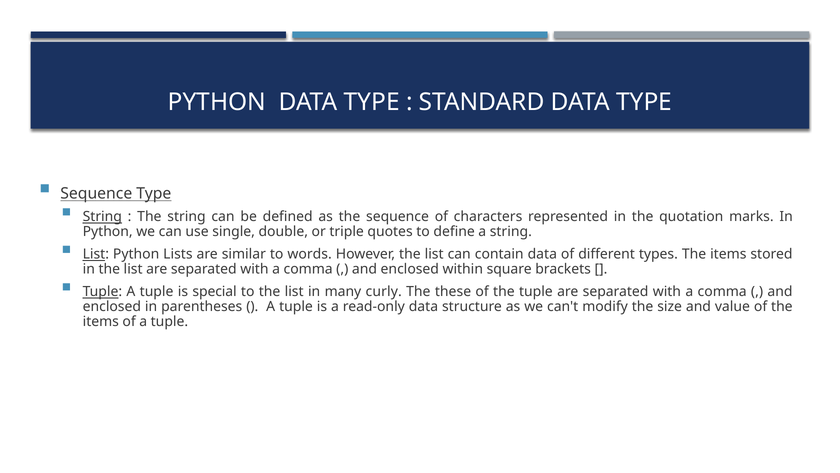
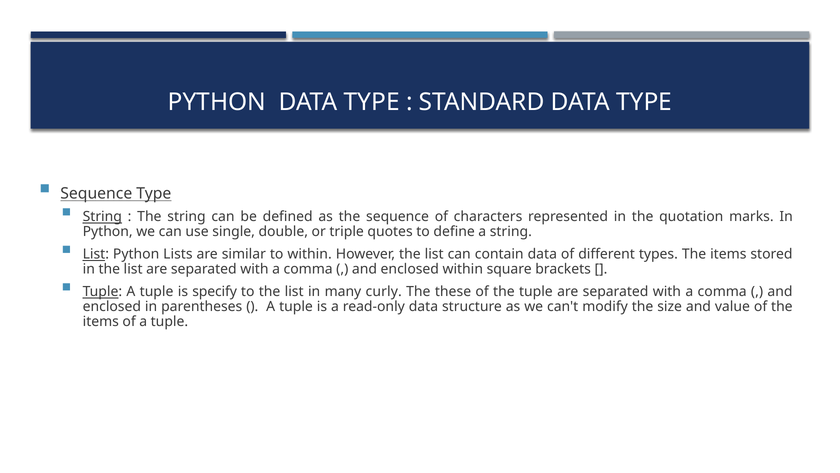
to words: words -> within (310, 254)
special: special -> specify (215, 291)
